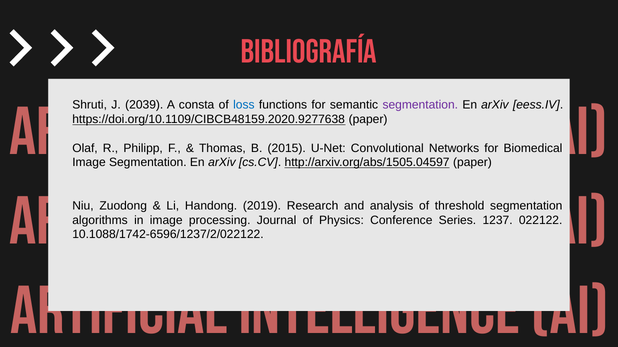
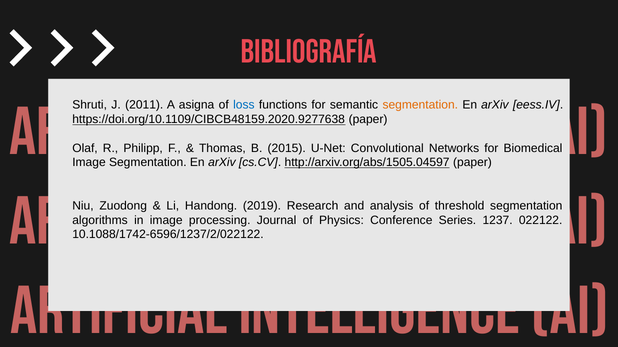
2039: 2039 -> 2011 (144, 105)
consta: consta -> asigna (197, 105)
segmentation colour: purple -> orange (420, 105)
